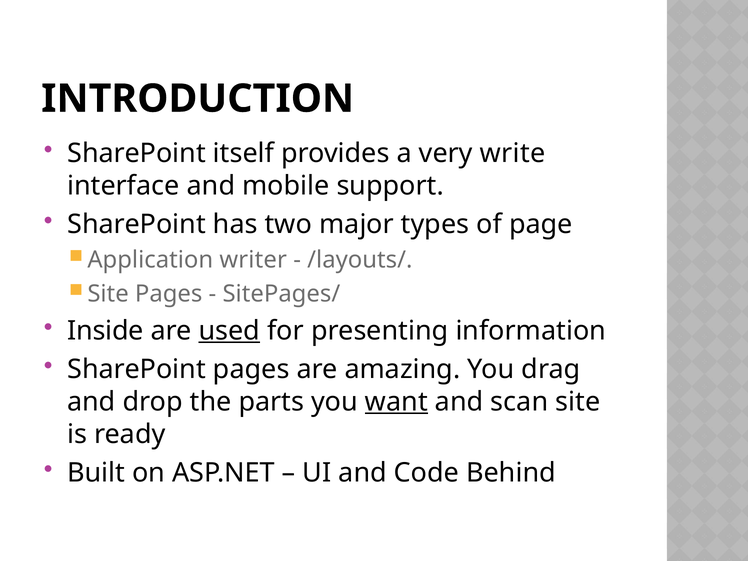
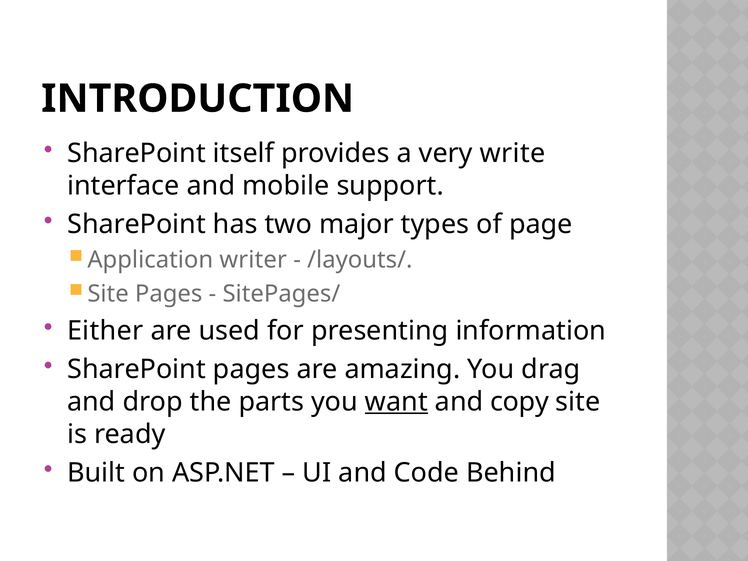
Inside: Inside -> Either (105, 331)
used underline: present -> none (229, 331)
scan: scan -> copy (519, 402)
